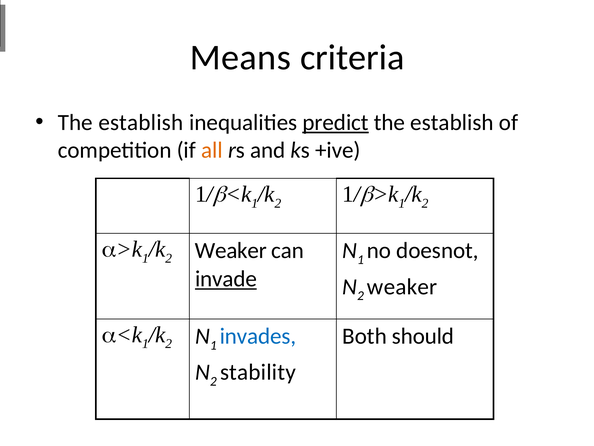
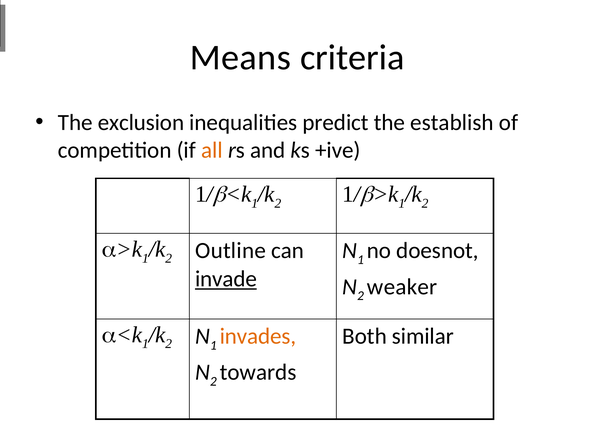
establish: establish -> exclusion (141, 122)
predict underline: present -> none (336, 122)
Weaker: Weaker -> Outline (231, 250)
invades colour: blue -> orange (258, 336)
should: should -> similar (423, 336)
stability: stability -> towards (258, 372)
